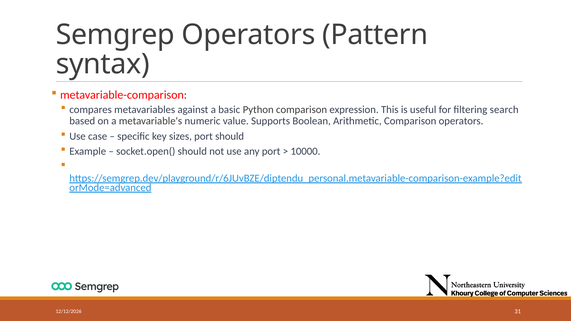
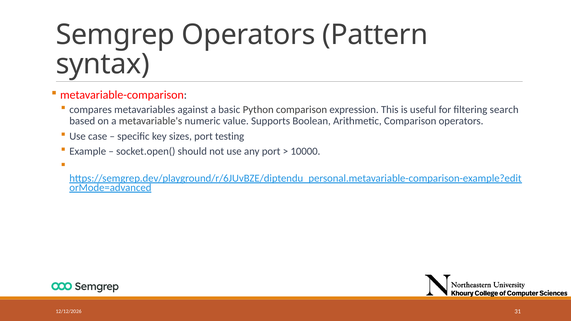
port should: should -> testing (230, 136)
